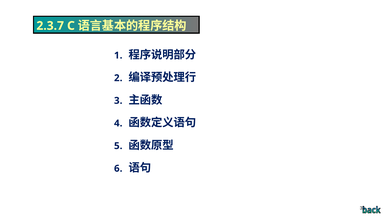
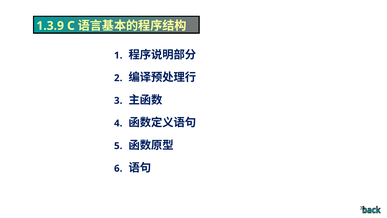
2.3.7: 2.3.7 -> 1.3.9 (50, 26)
